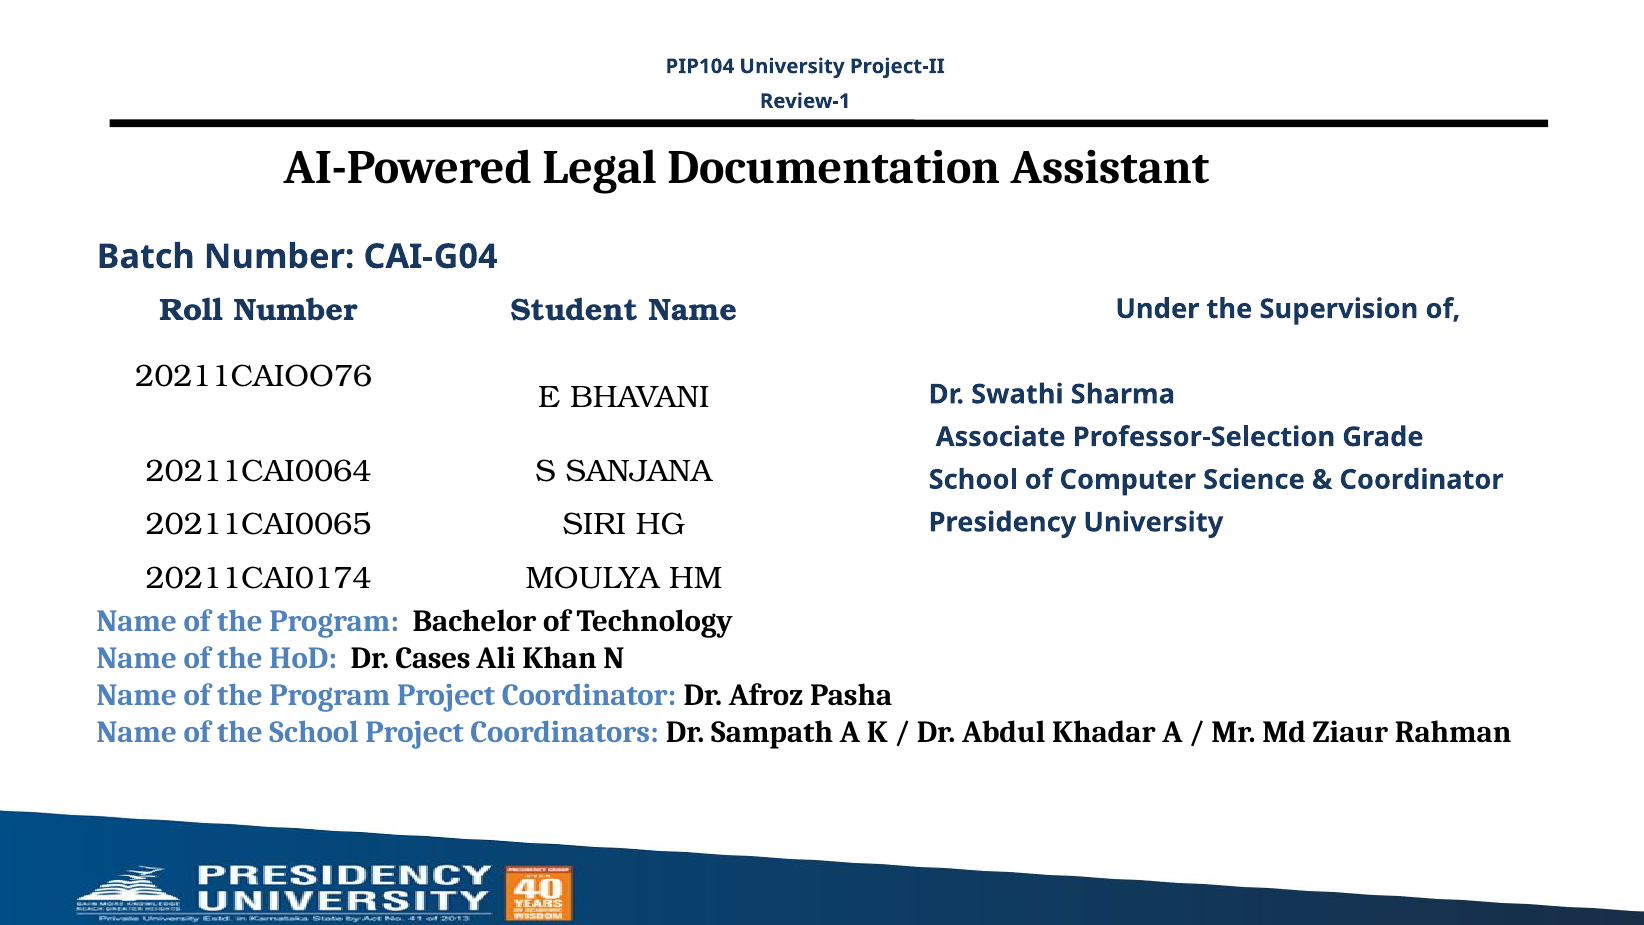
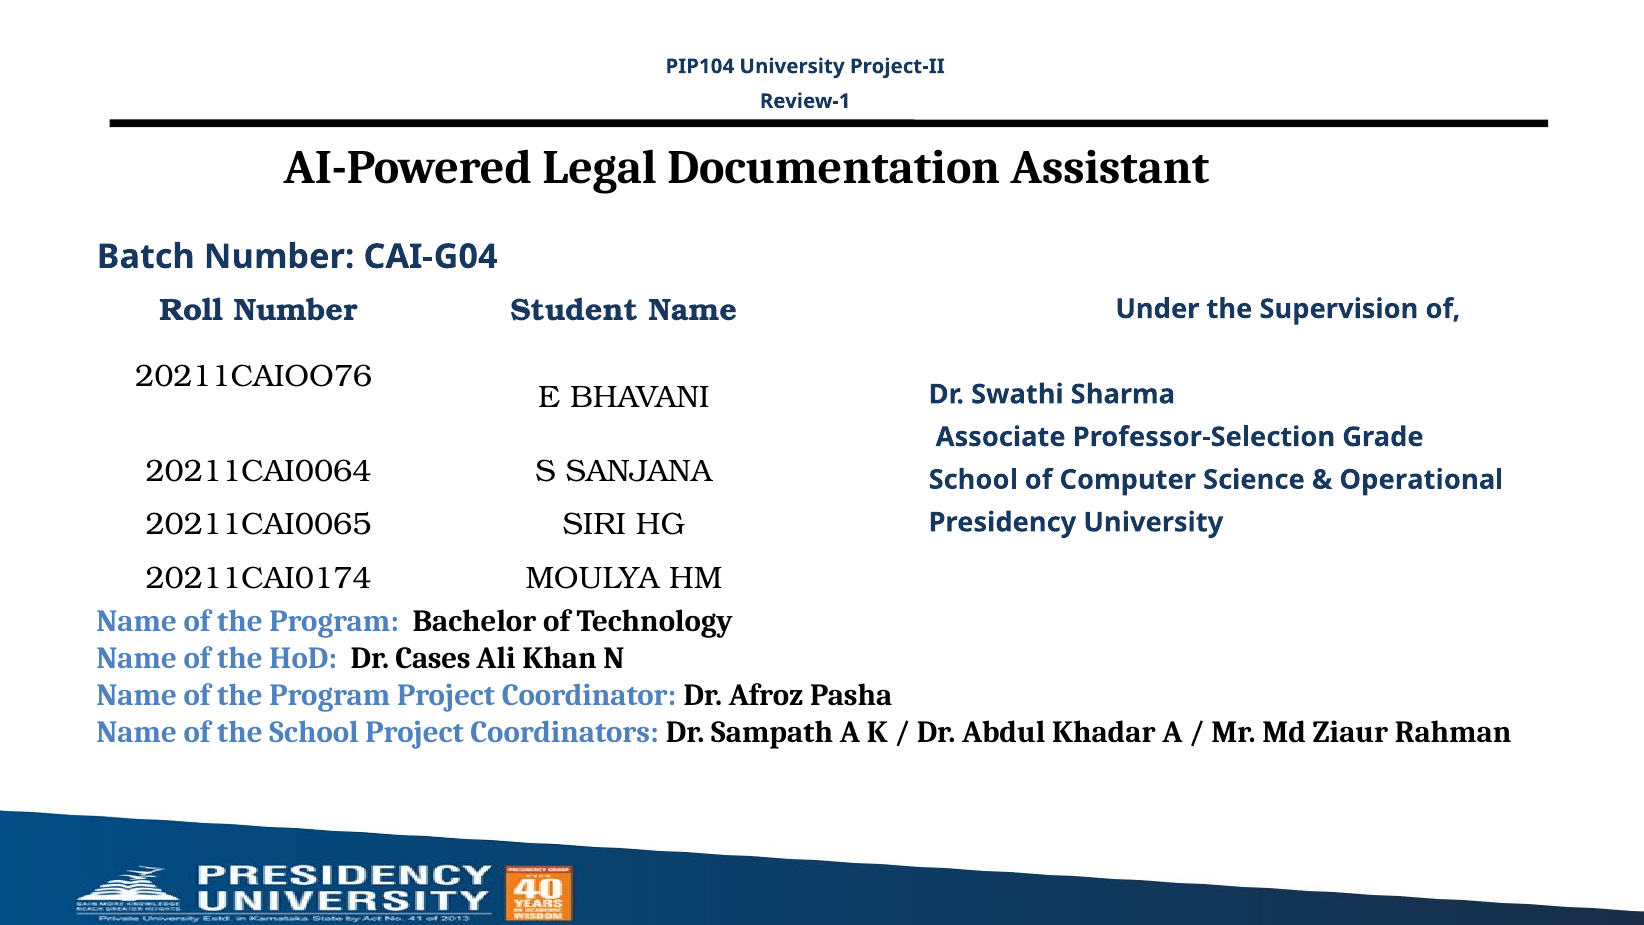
Coordinator: Coordinator -> Operational (1421, 480)
